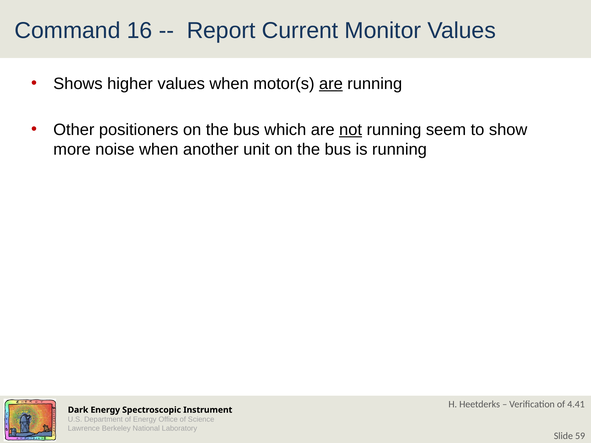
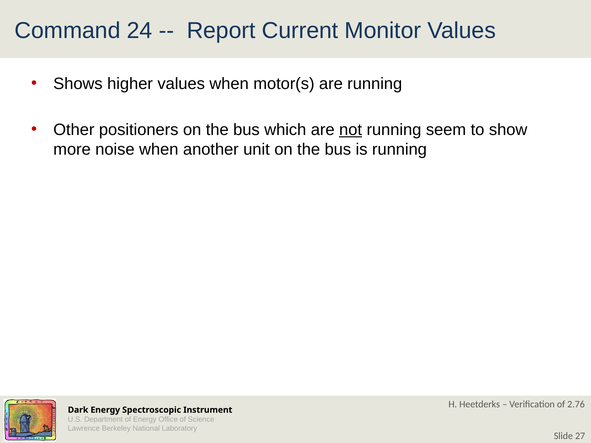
16: 16 -> 24 (140, 31)
are underline: present -> none (331, 84)
4.41: 4.41 -> 2.76 (576, 405)
59: 59 -> 27 (580, 436)
